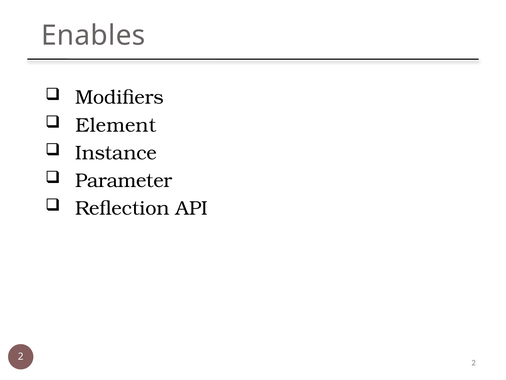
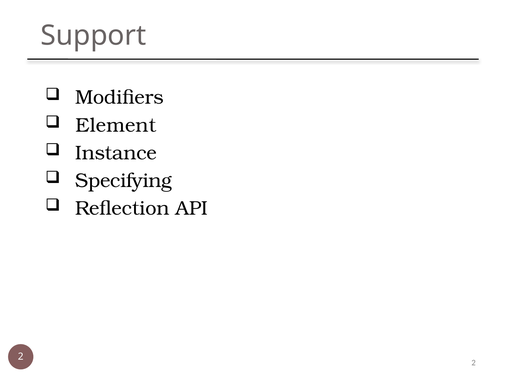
Enables: Enables -> Support (93, 35)
Parameter: Parameter -> Specifying (124, 180)
